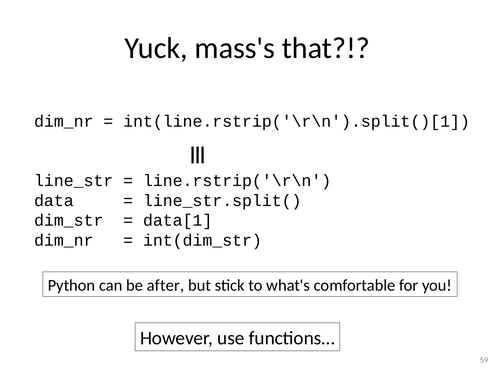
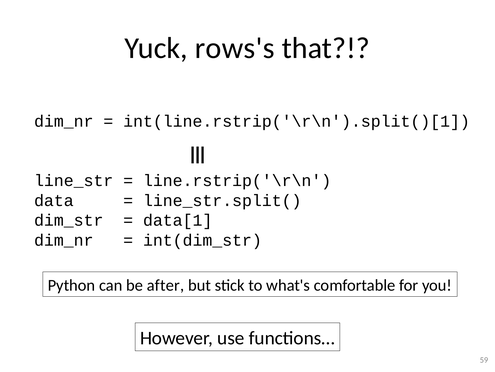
mass's: mass's -> rows's (235, 48)
